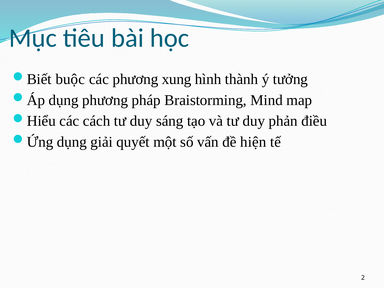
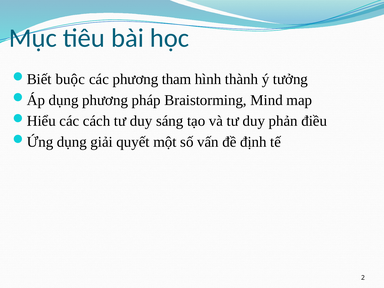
xung: xung -> tham (177, 79)
hiện: hiện -> định (253, 142)
